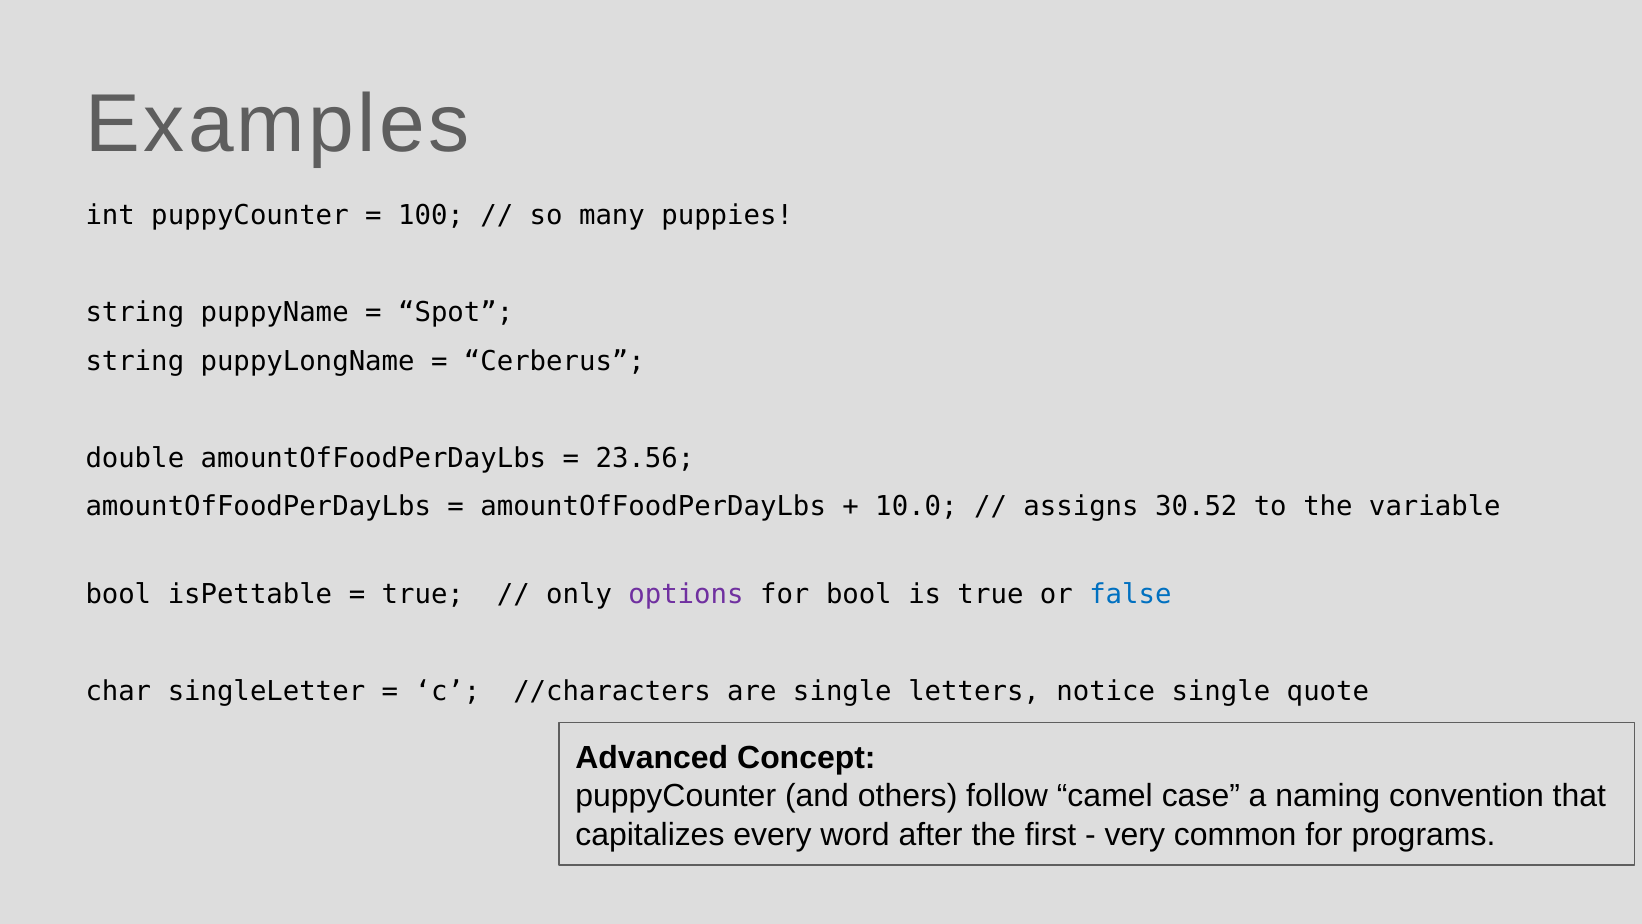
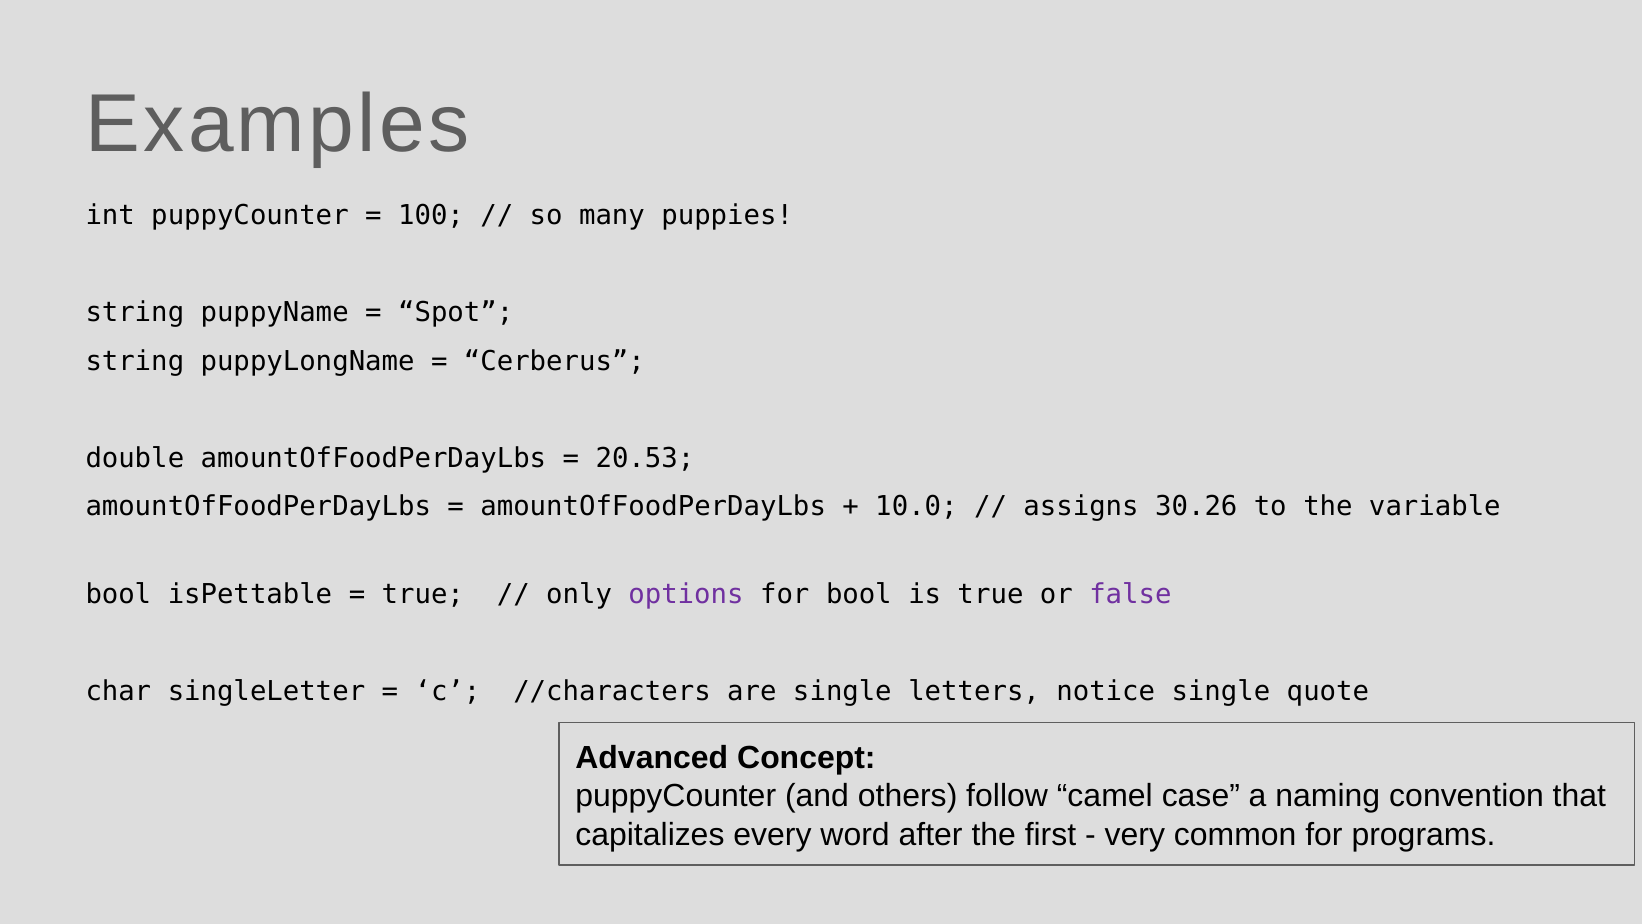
23.56: 23.56 -> 20.53 (645, 458)
30.52: 30.52 -> 30.26 (1196, 506)
false colour: blue -> purple (1130, 594)
